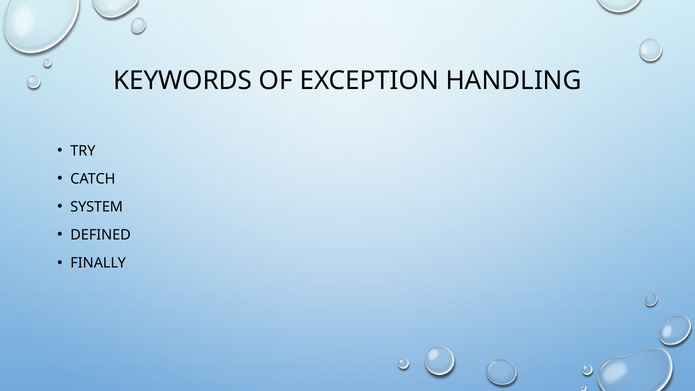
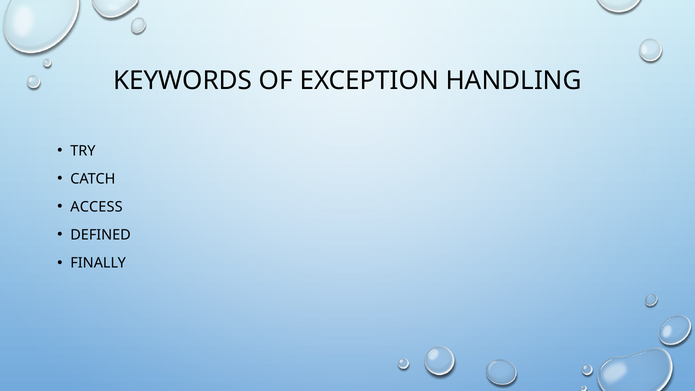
SYSTEM: SYSTEM -> ACCESS (96, 207)
